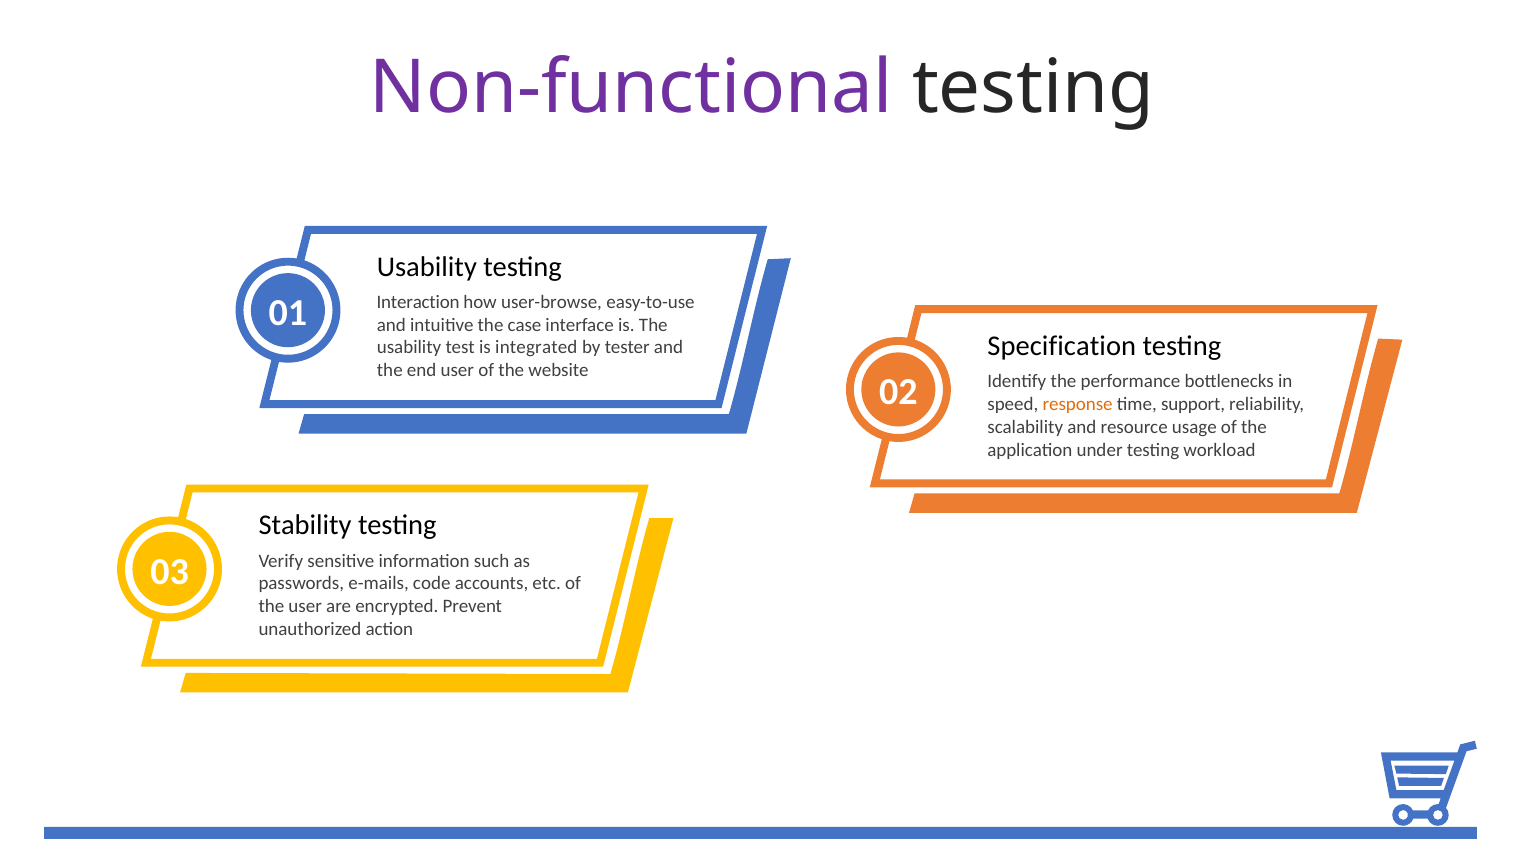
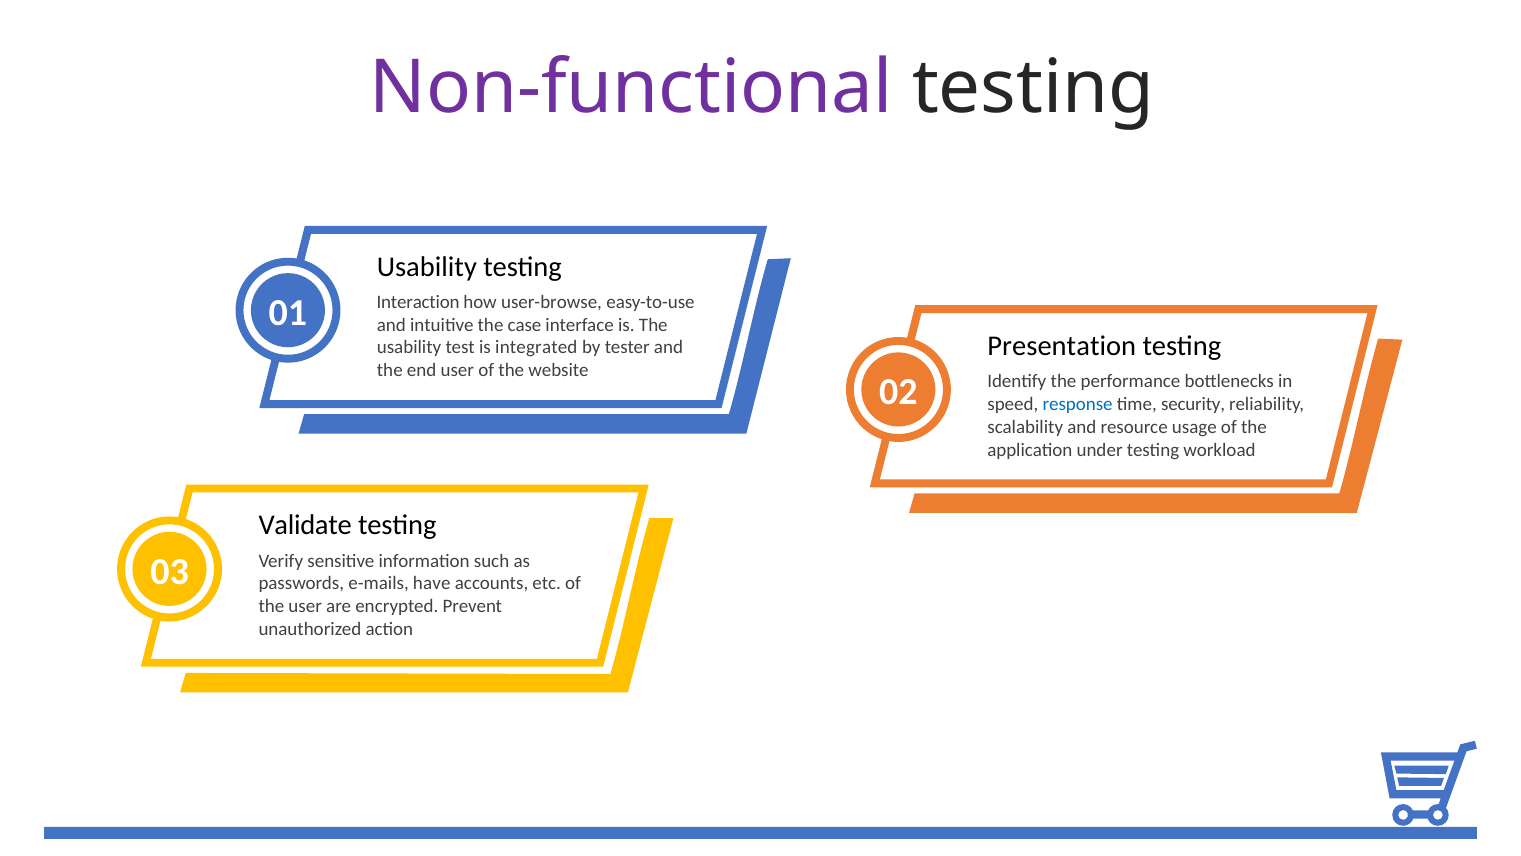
Specification: Specification -> Presentation (1062, 346)
response colour: orange -> blue (1078, 404)
support: support -> security (1193, 404)
Stability: Stability -> Validate (305, 525)
code: code -> have (432, 583)
